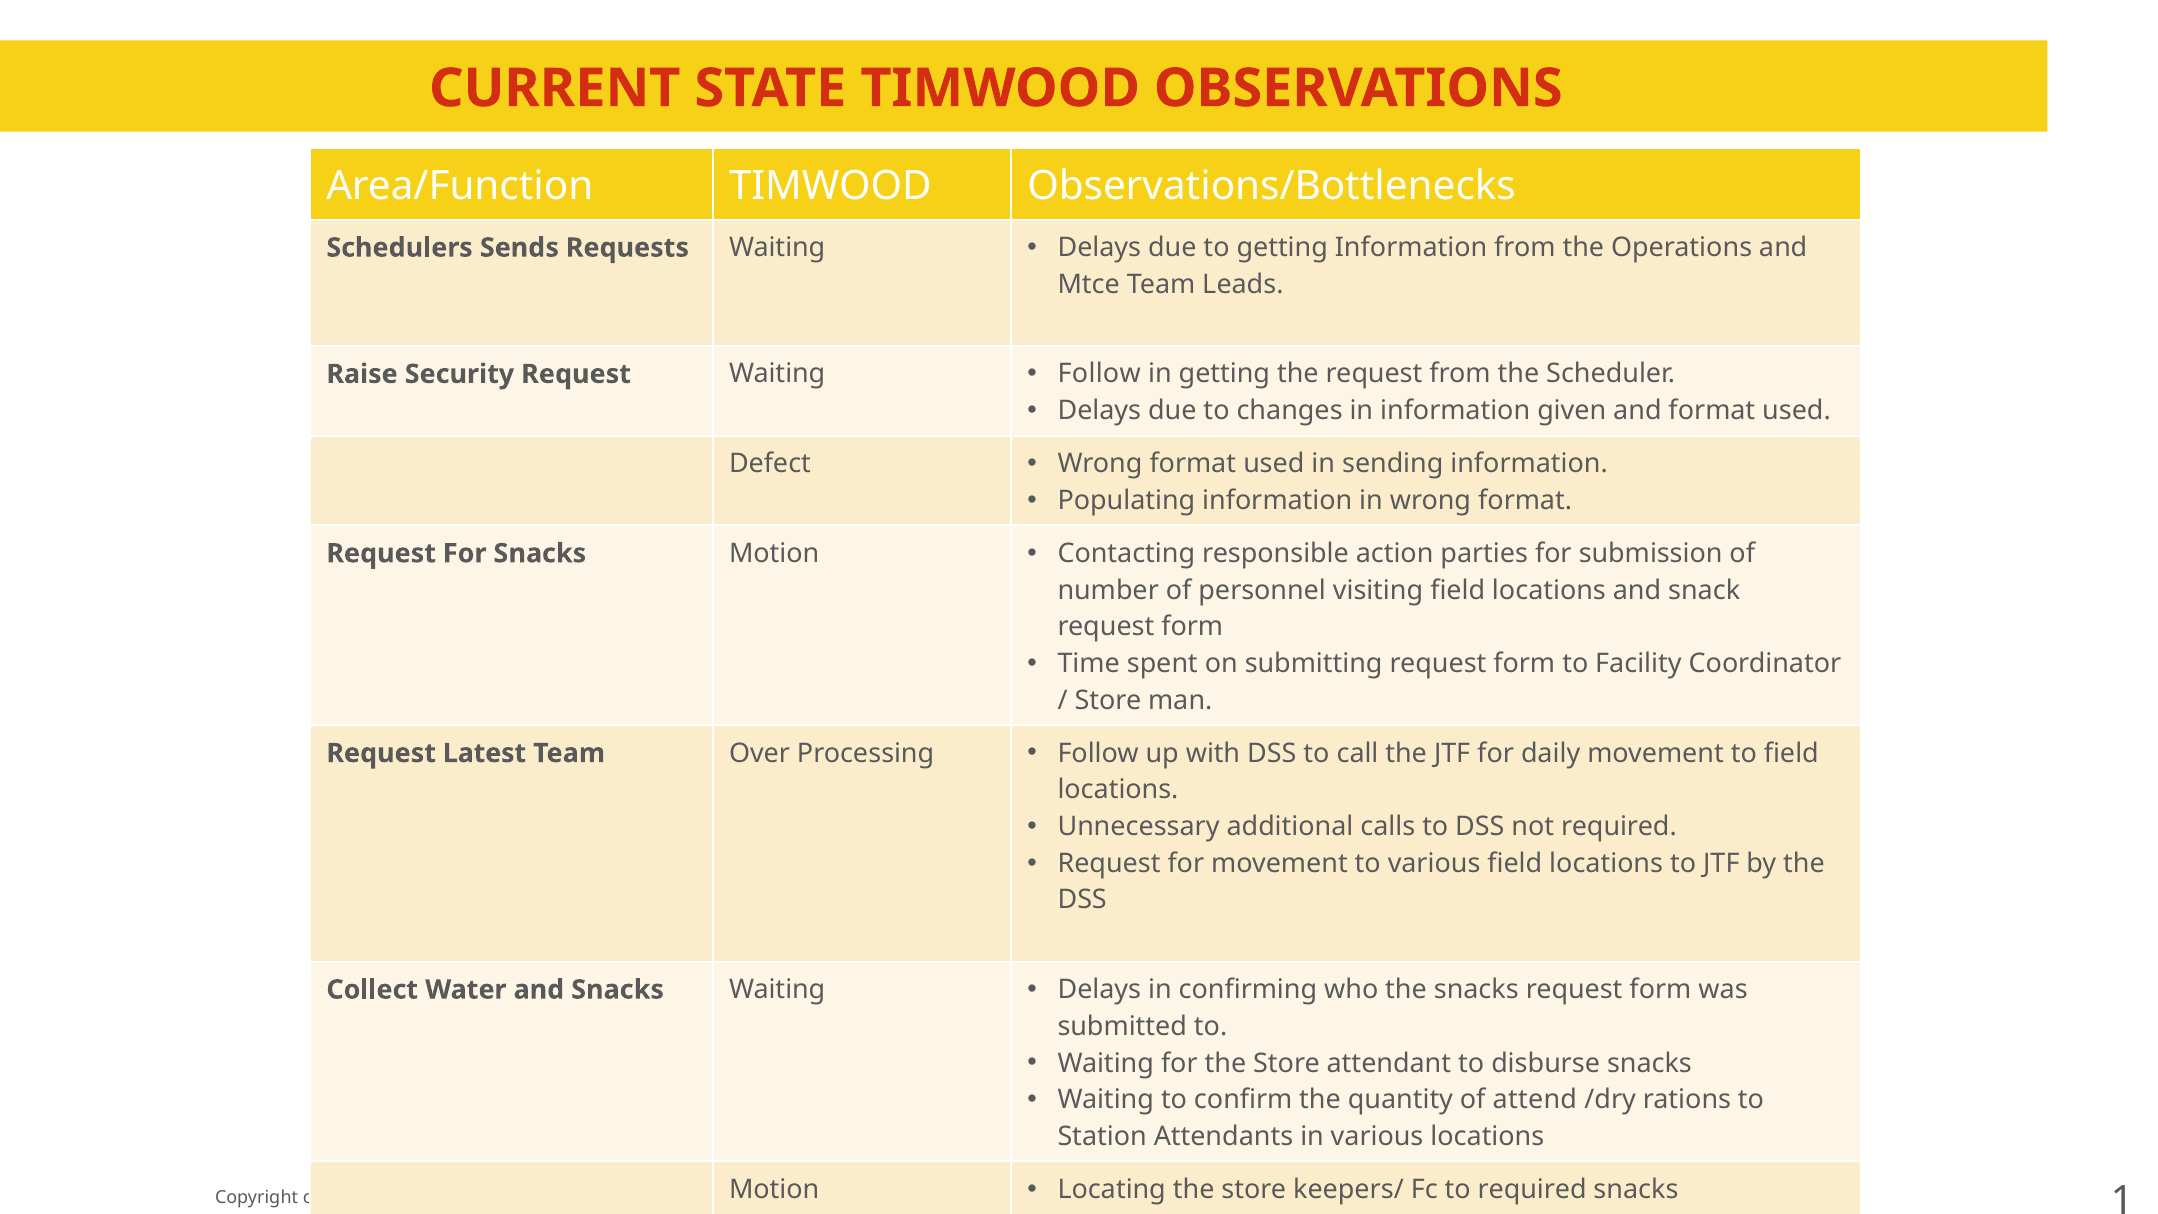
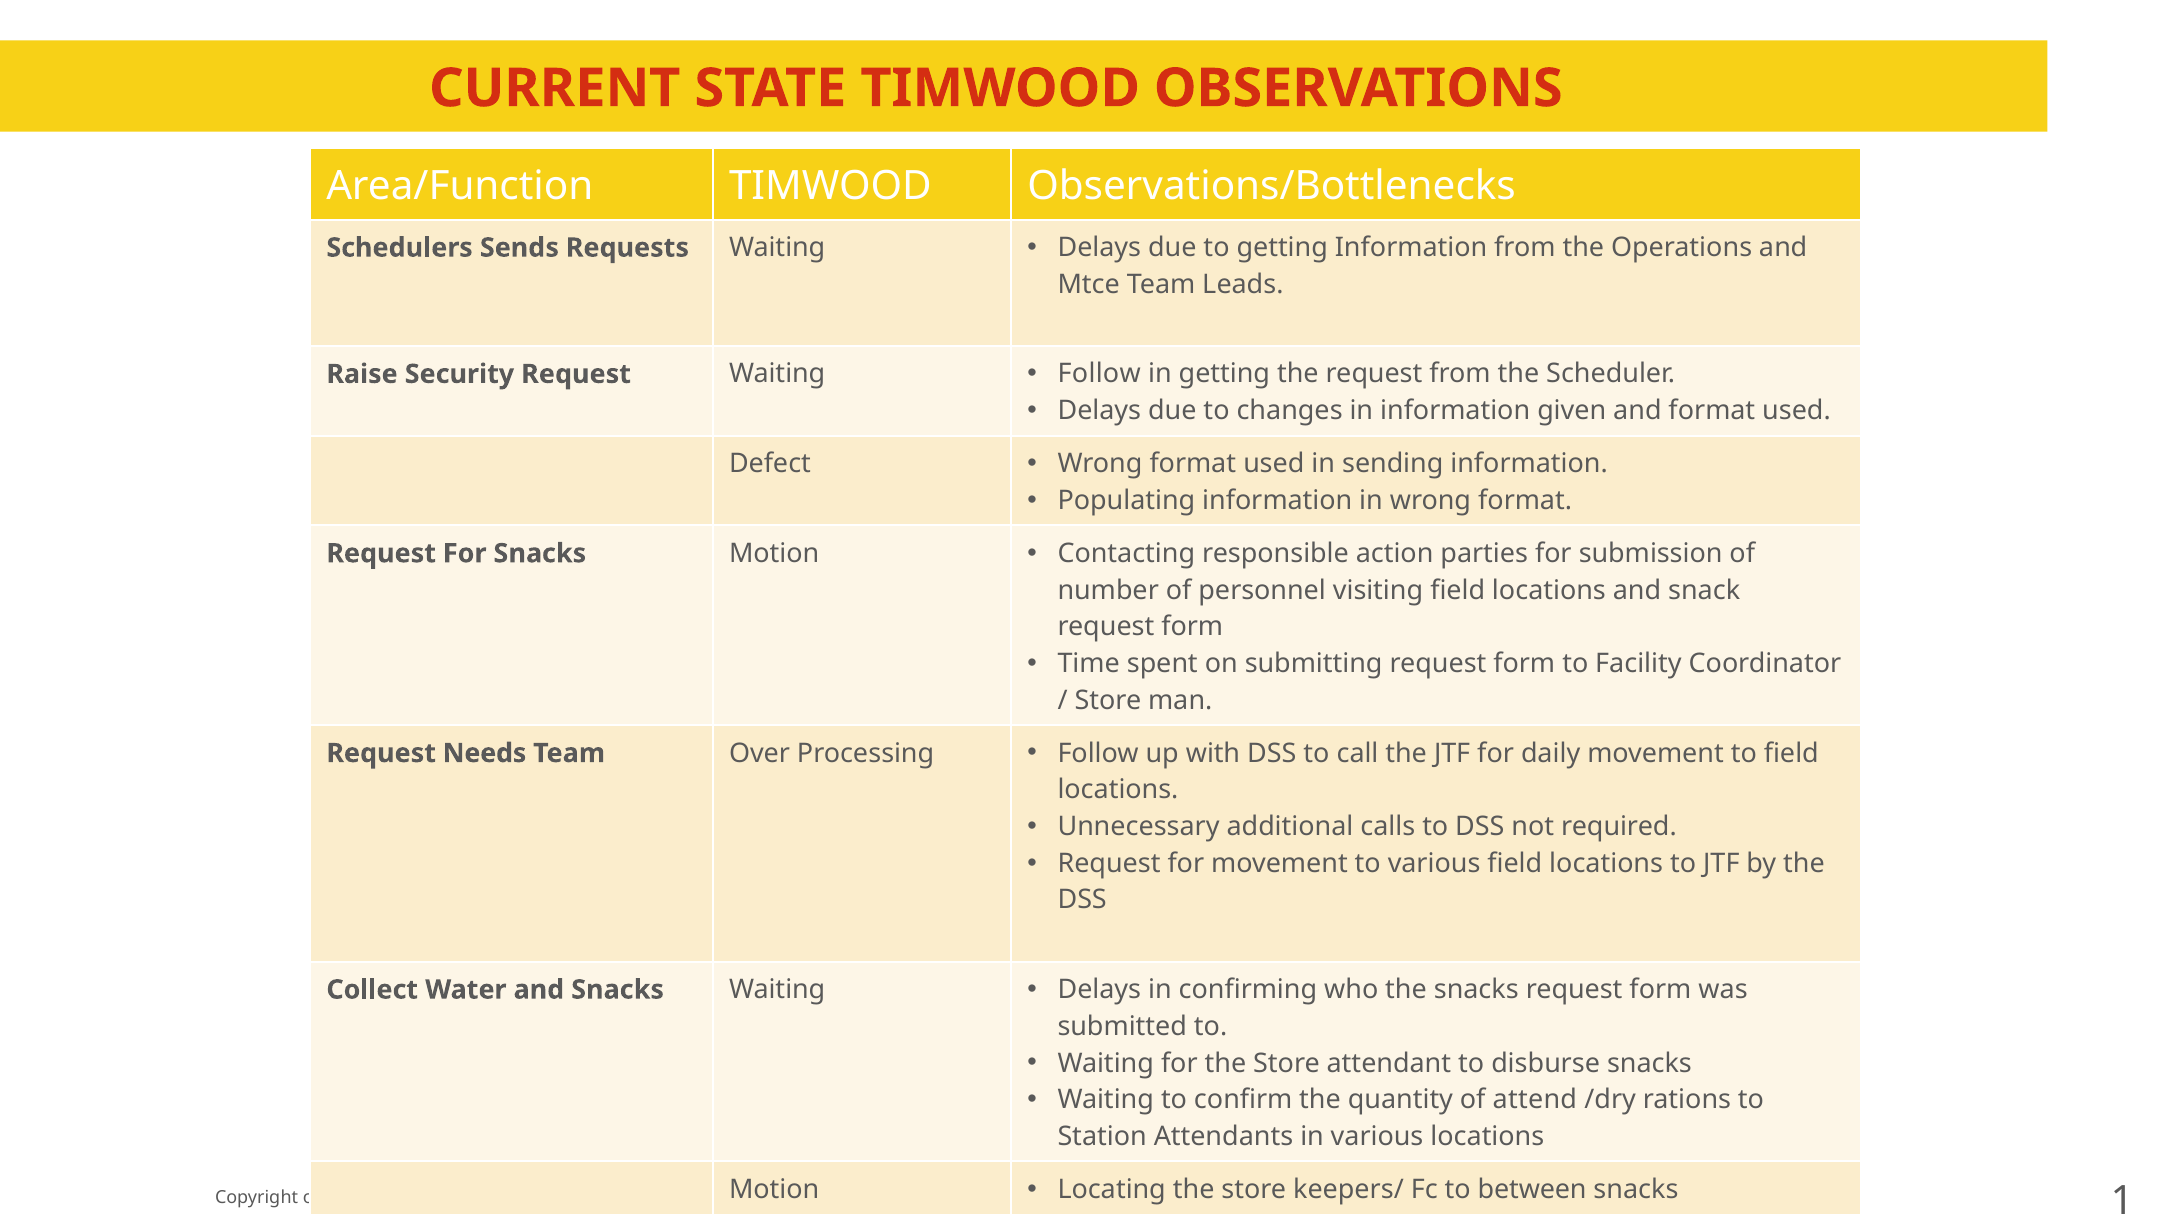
Latest: Latest -> Needs (484, 753)
to required: required -> between (1532, 1189)
